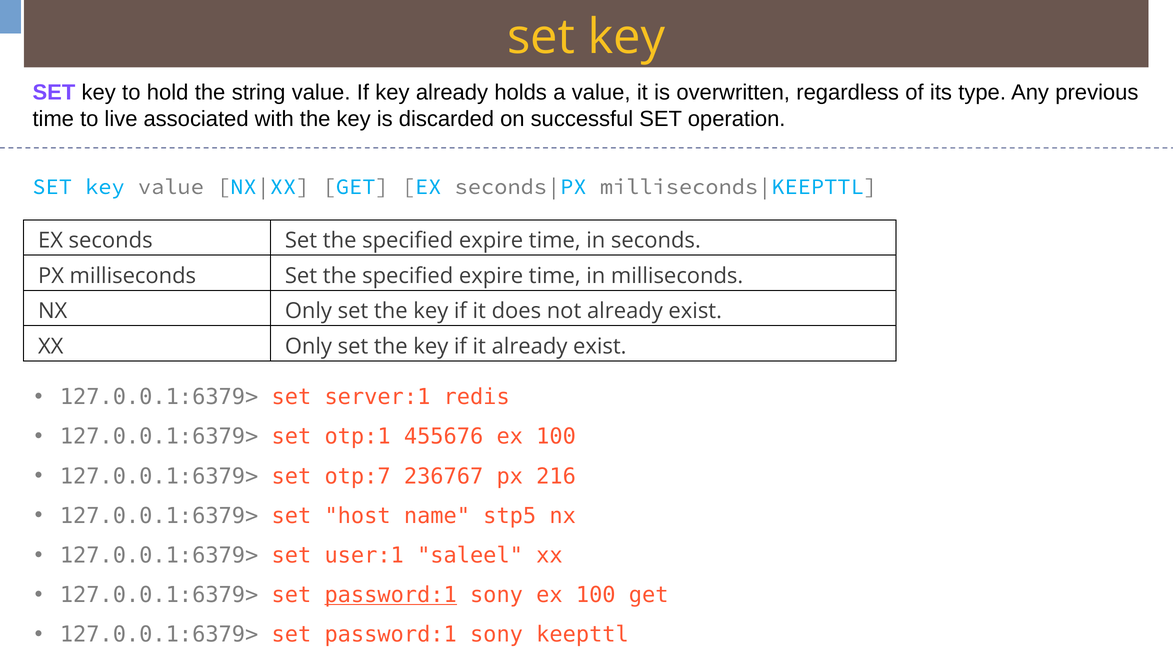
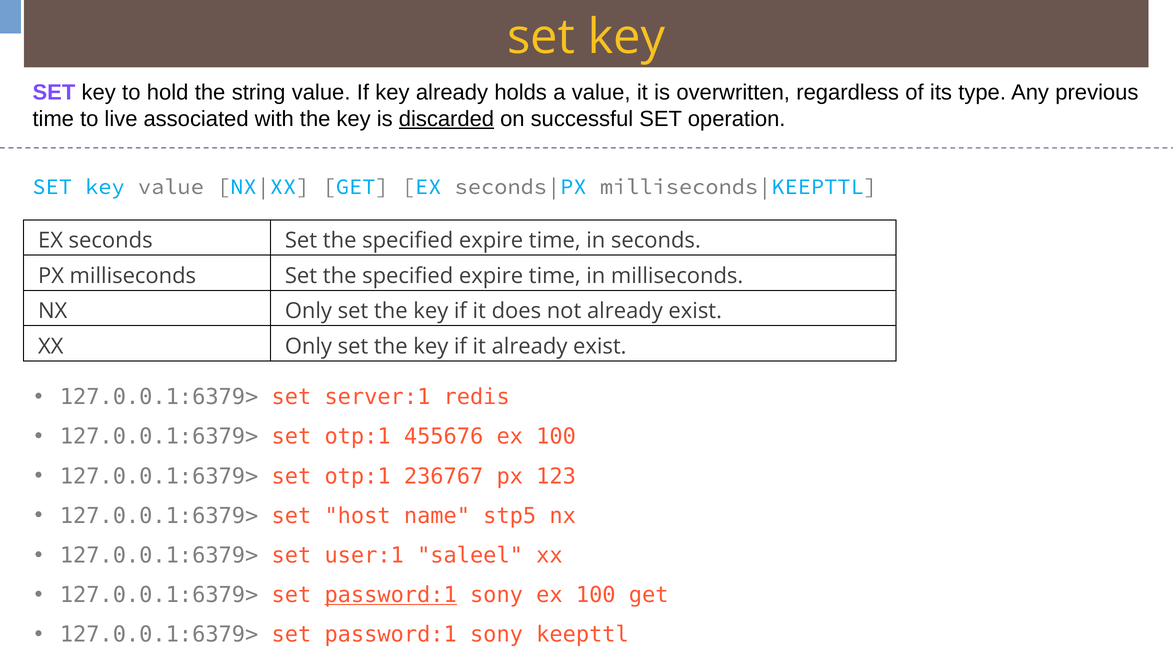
discarded underline: none -> present (446, 119)
otp:7: otp:7 -> otp:1 (358, 476)
216: 216 -> 123 (556, 476)
